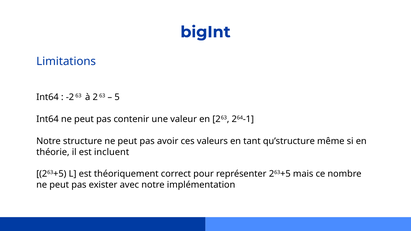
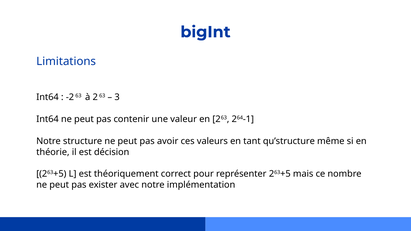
5: 5 -> 3 (117, 97)
incluent: incluent -> décision (112, 152)
